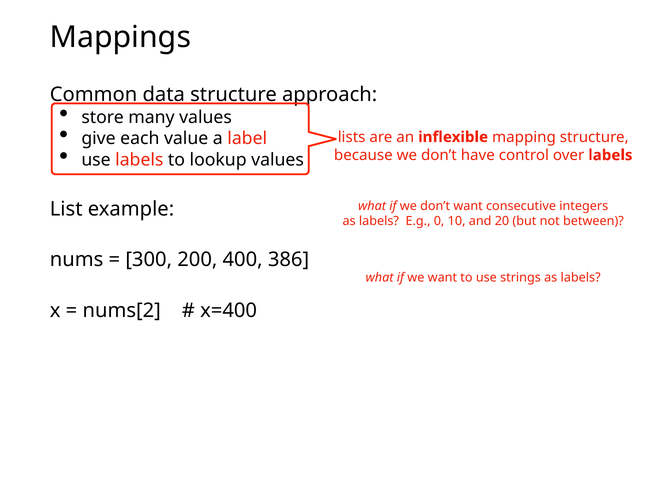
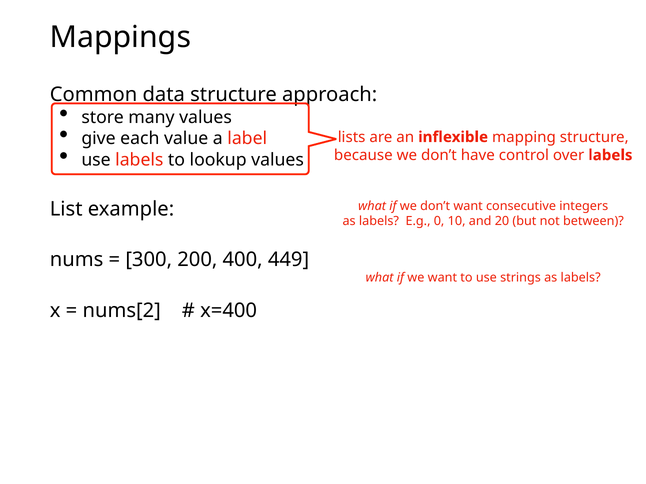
386: 386 -> 449 (289, 260)
